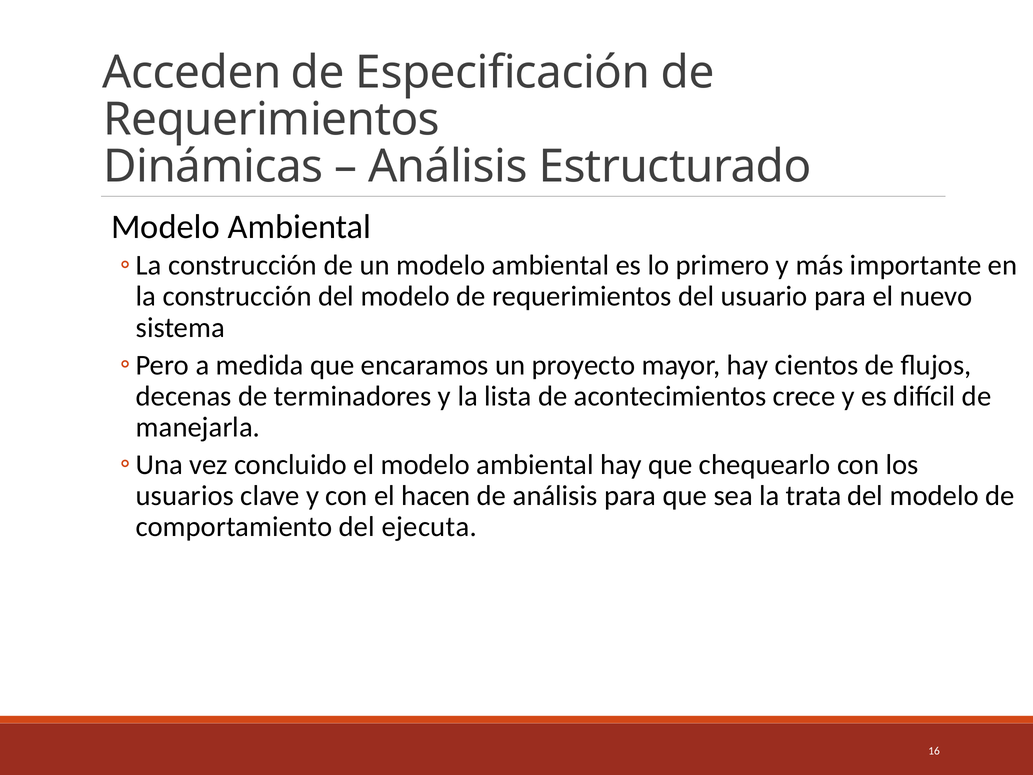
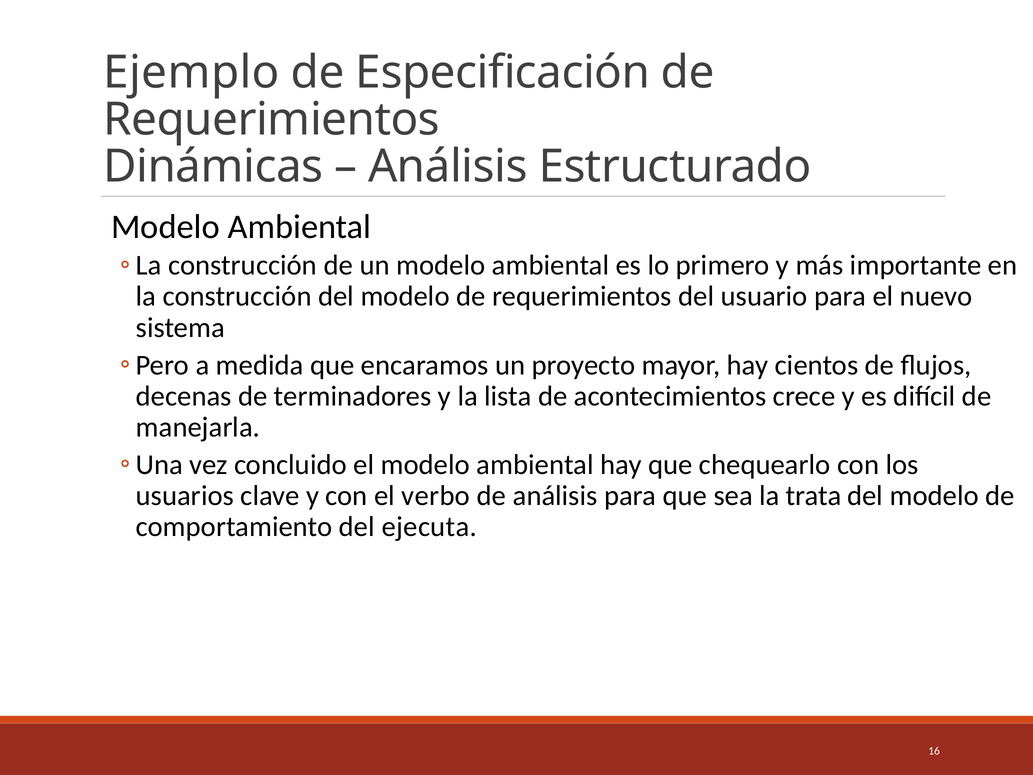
Acceden: Acceden -> Ejemplo (191, 73)
hacen: hacen -> verbo (436, 496)
